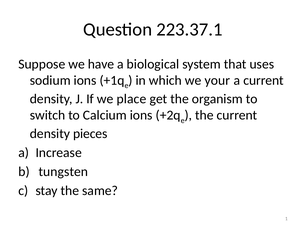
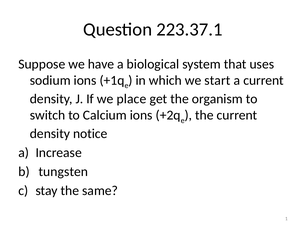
your: your -> start (217, 81)
pieces: pieces -> notice (90, 134)
